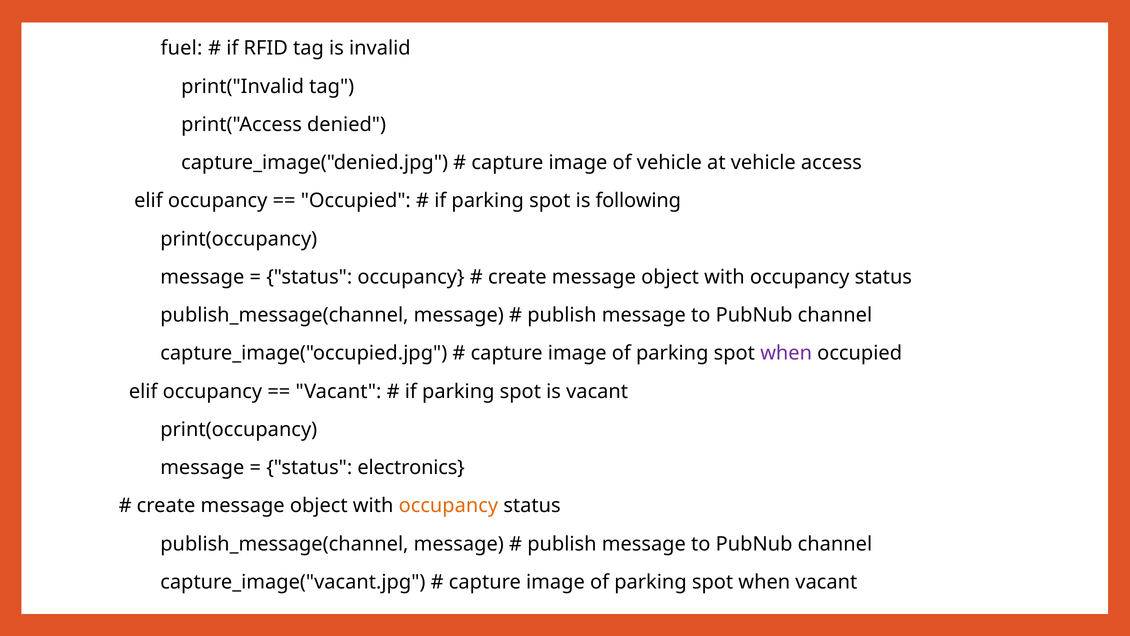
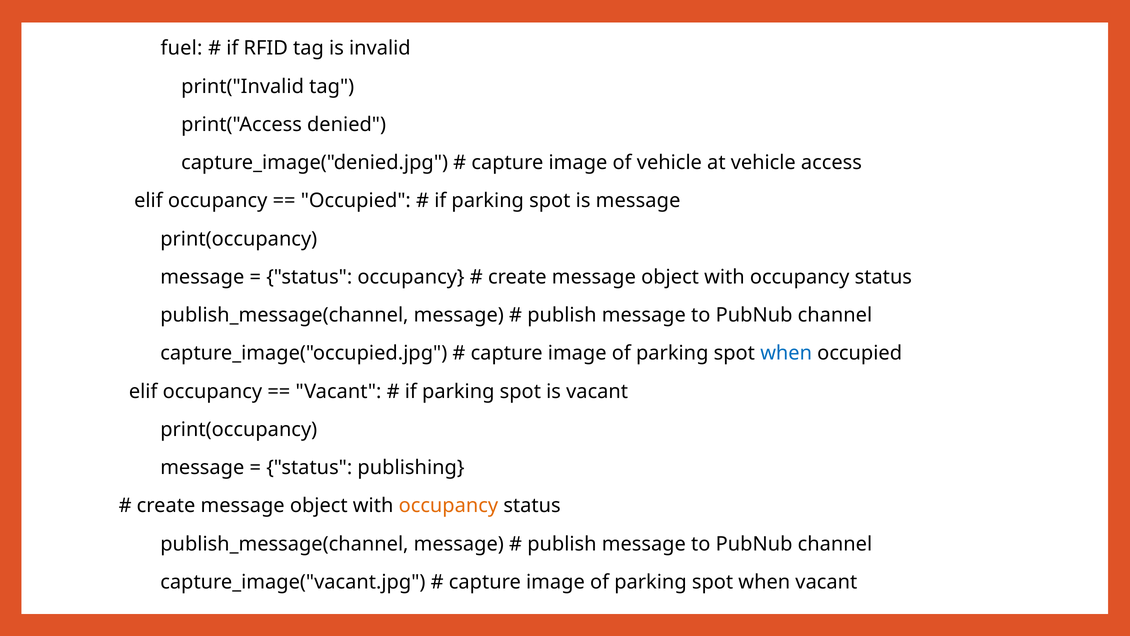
is following: following -> message (638, 201)
when colour: purple -> blue (786, 353)
electronics: electronics -> publishing (411, 467)
